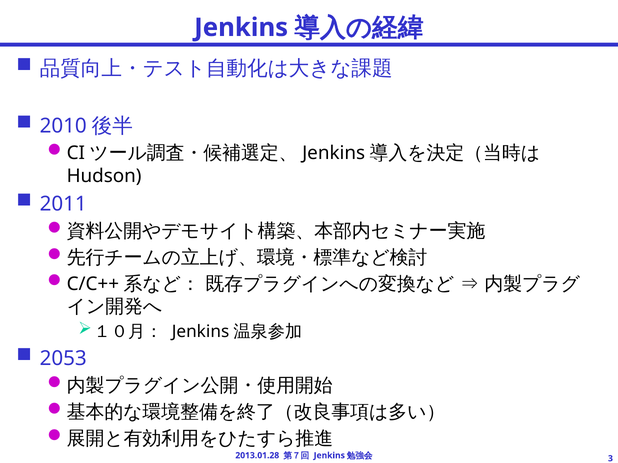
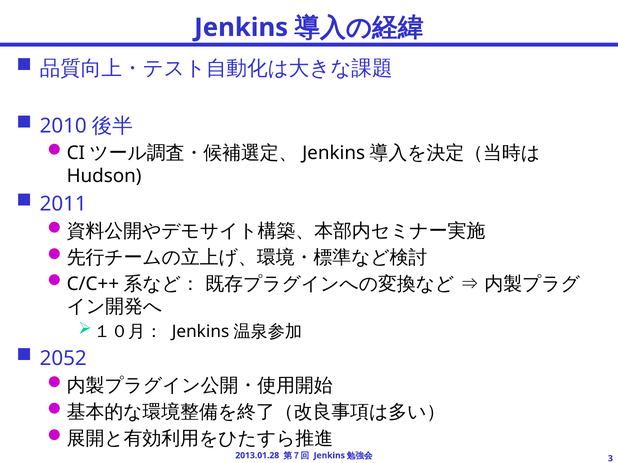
2053: 2053 -> 2052 (63, 359)
